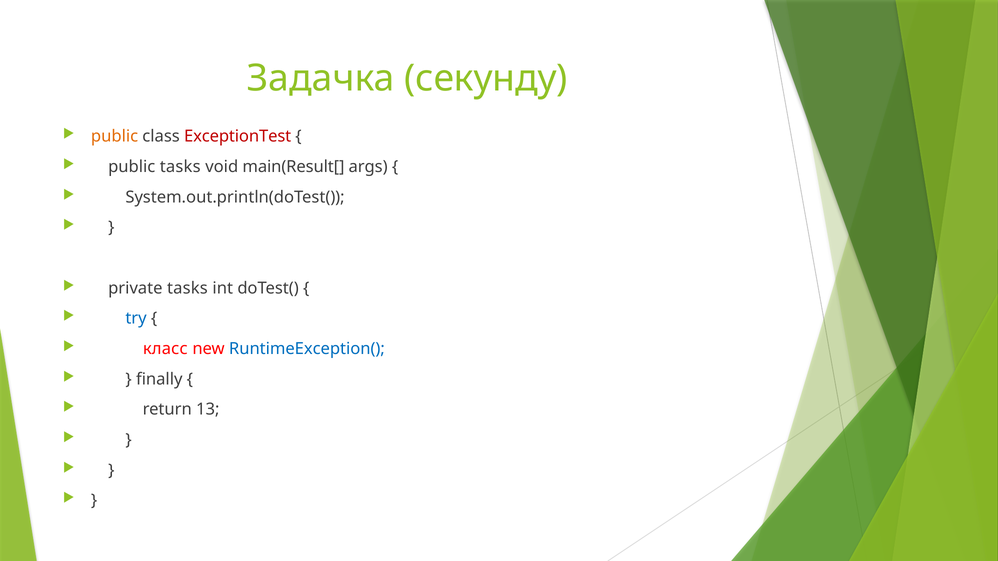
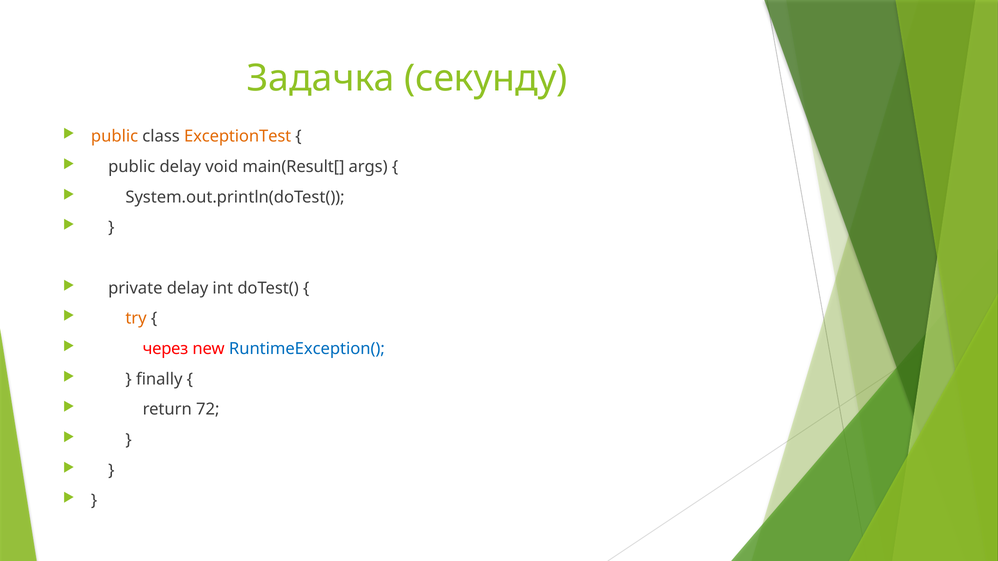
ExceptionTest colour: red -> orange (238, 137)
public tasks: tasks -> delay (180, 167)
private tasks: tasks -> delay (188, 288)
try colour: blue -> orange (136, 319)
класс: класс -> через (165, 349)
13: 13 -> 72 (208, 410)
